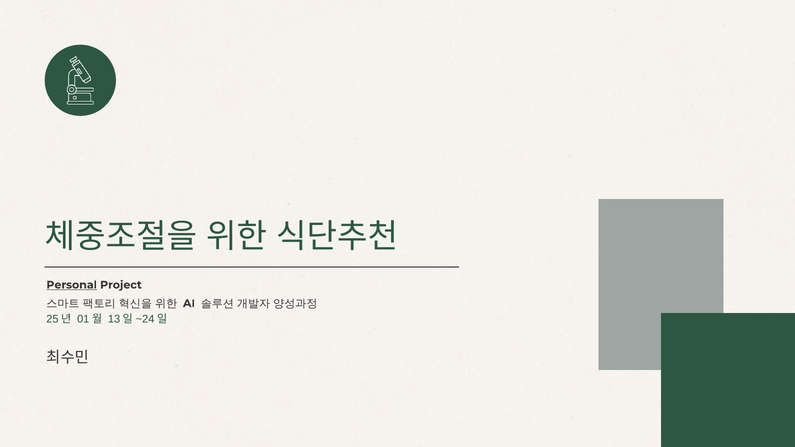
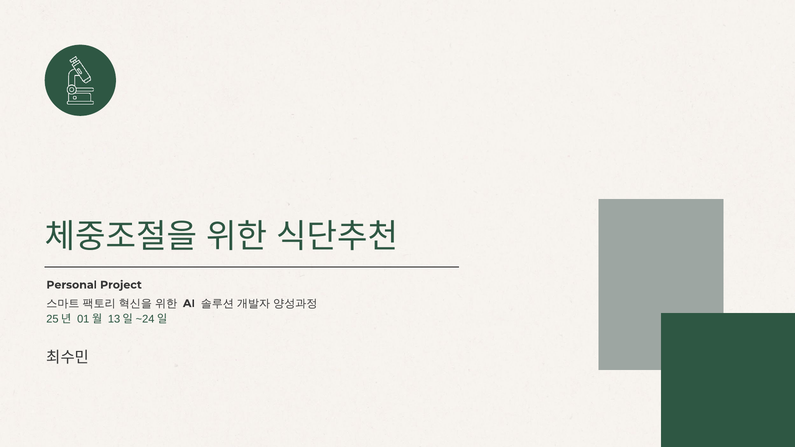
Personal underline: present -> none (72, 285)
